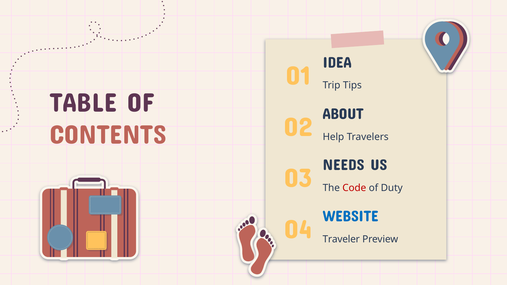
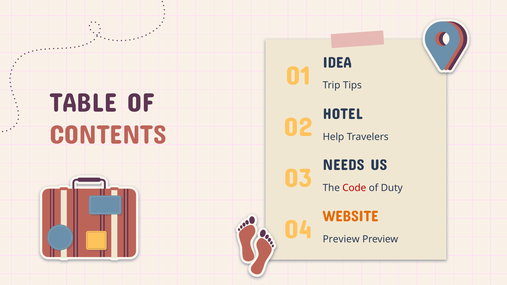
ABOUT: ABOUT -> HOTEL (343, 114)
WEBSITE colour: blue -> orange (351, 216)
Traveler: Traveler -> Preview (341, 239)
